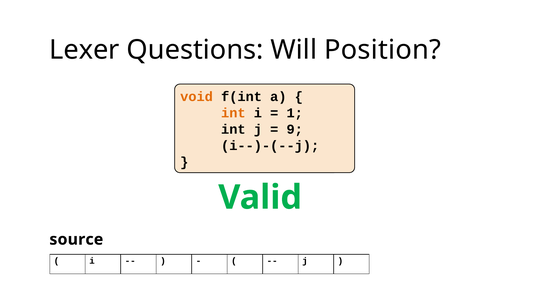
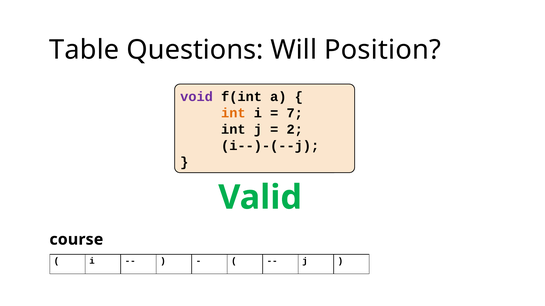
Lexer: Lexer -> Table (84, 50)
void colour: orange -> purple (197, 97)
1: 1 -> 7 (295, 113)
9: 9 -> 2 (295, 130)
source: source -> course (76, 240)
